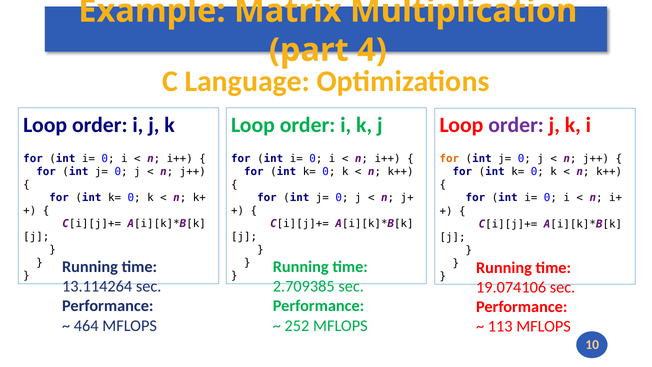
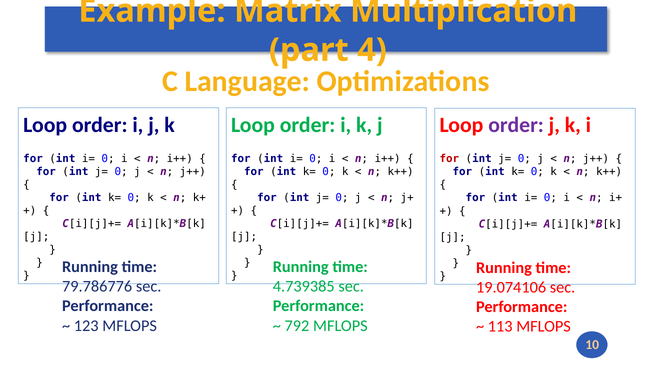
for colour: orange -> red (449, 159)
13.114264: 13.114264 -> 79.786776 (97, 286)
2.709385: 2.709385 -> 4.739385 (304, 286)
464: 464 -> 123 (86, 325)
252: 252 -> 792 (297, 325)
